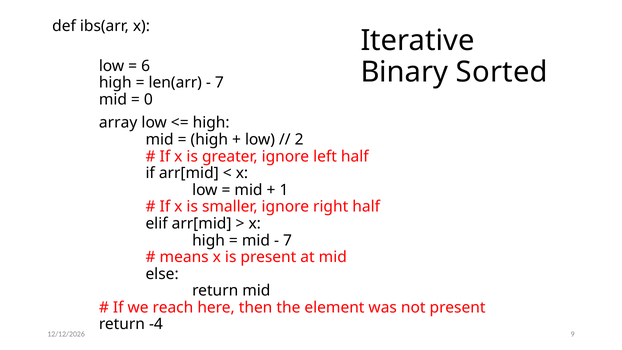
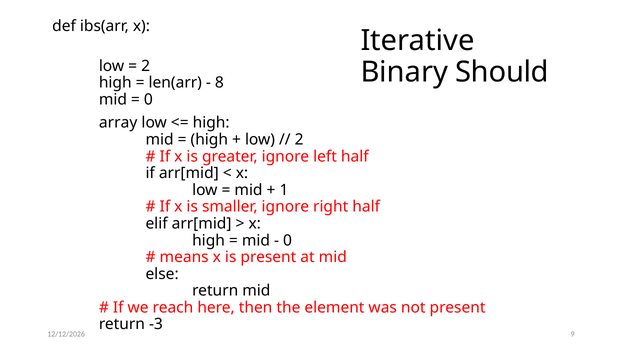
6: 6 -> 2 (146, 66)
Sorted: Sorted -> Should (502, 72)
7: 7 -> 8 (219, 83)
7: 7 -> 0 (288, 240)
-4: -4 -> -3 (156, 324)
